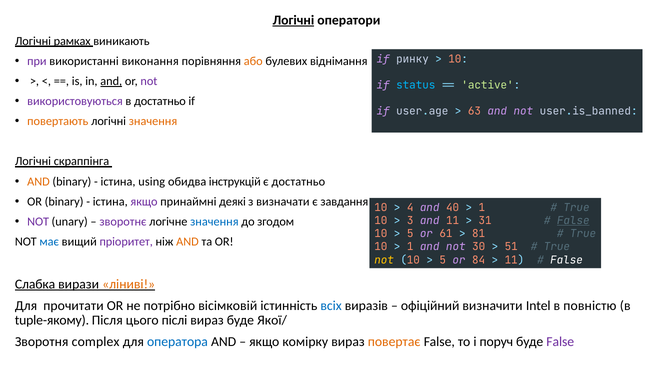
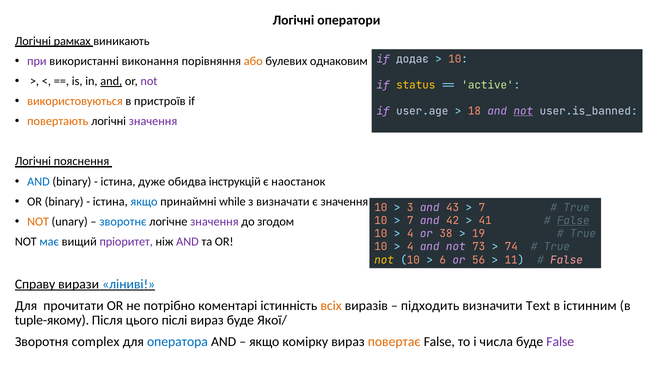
Логічні underline: present -> none (293, 20)
ринку: ринку -> додає (413, 59)
віднімання: віднімання -> однаковим (339, 61)
status colour: light blue -> yellow (416, 85)
використовуються colour: purple -> orange (75, 101)
в достатньо: достатньо -> пристроїв (160, 101)
63: 63 -> 18 (474, 111)
not underline: none -> present (523, 111)
значення colour: orange -> purple (153, 121)
скраппінга: скраппінга -> пояснення (81, 162)
AND colour: orange -> blue (38, 182)
using: using -> дуже (152, 182)
є достатньо: достатньо -> наостанок (298, 182)
якщо colour: purple -> blue (144, 202)
деякі: деякі -> while (232, 202)
є завдання: завдання -> значення (344, 202)
4: 4 -> 3 (410, 208)
40: 40 -> 43 (453, 208)
1: 1 -> 7 (482, 208)
NOT colour: purple -> orange (38, 222)
зворотнє colour: purple -> blue (123, 222)
значення colour: blue -> purple (214, 222)
3: 3 -> 7 (410, 221)
and 11: 11 -> 42 (453, 221)
31: 31 -> 41 (485, 221)
5: 5 -> 4 (410, 234)
61: 61 -> 38 (446, 234)
81: 81 -> 19 (479, 234)
AND colour: orange -> purple (187, 242)
1: 1 -> 4 (410, 247)
30: 30 -> 73 (479, 247)
51: 51 -> 74 (511, 247)
5: 5 -> 6 (443, 260)
84: 84 -> 56 (479, 260)
False colour: white -> pink (567, 260)
Слабка: Слабка -> Справу (35, 284)
ліниві colour: orange -> blue (129, 284)
вісімковій: вісімковій -> коментарі (228, 306)
всіх colour: blue -> orange (331, 306)
офіційний: офіційний -> підходить (430, 306)
Intel: Intel -> Text (538, 306)
повністю: повністю -> істинним (590, 306)
поруч: поруч -> числа (496, 342)
